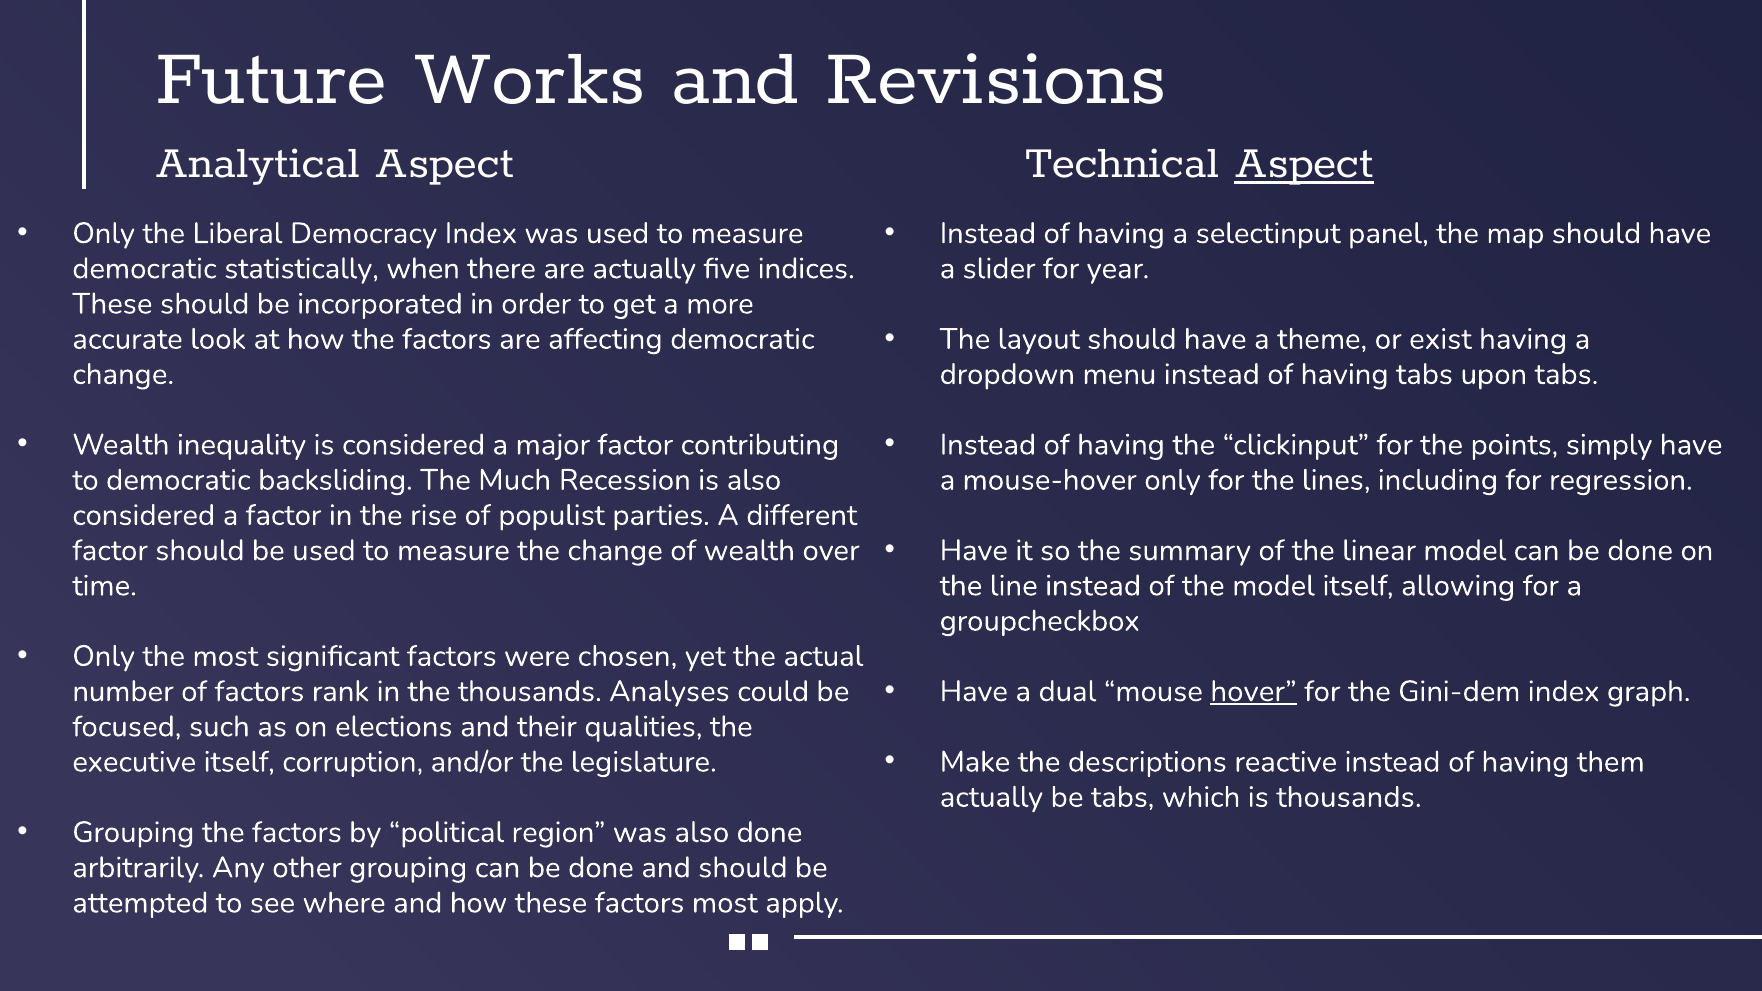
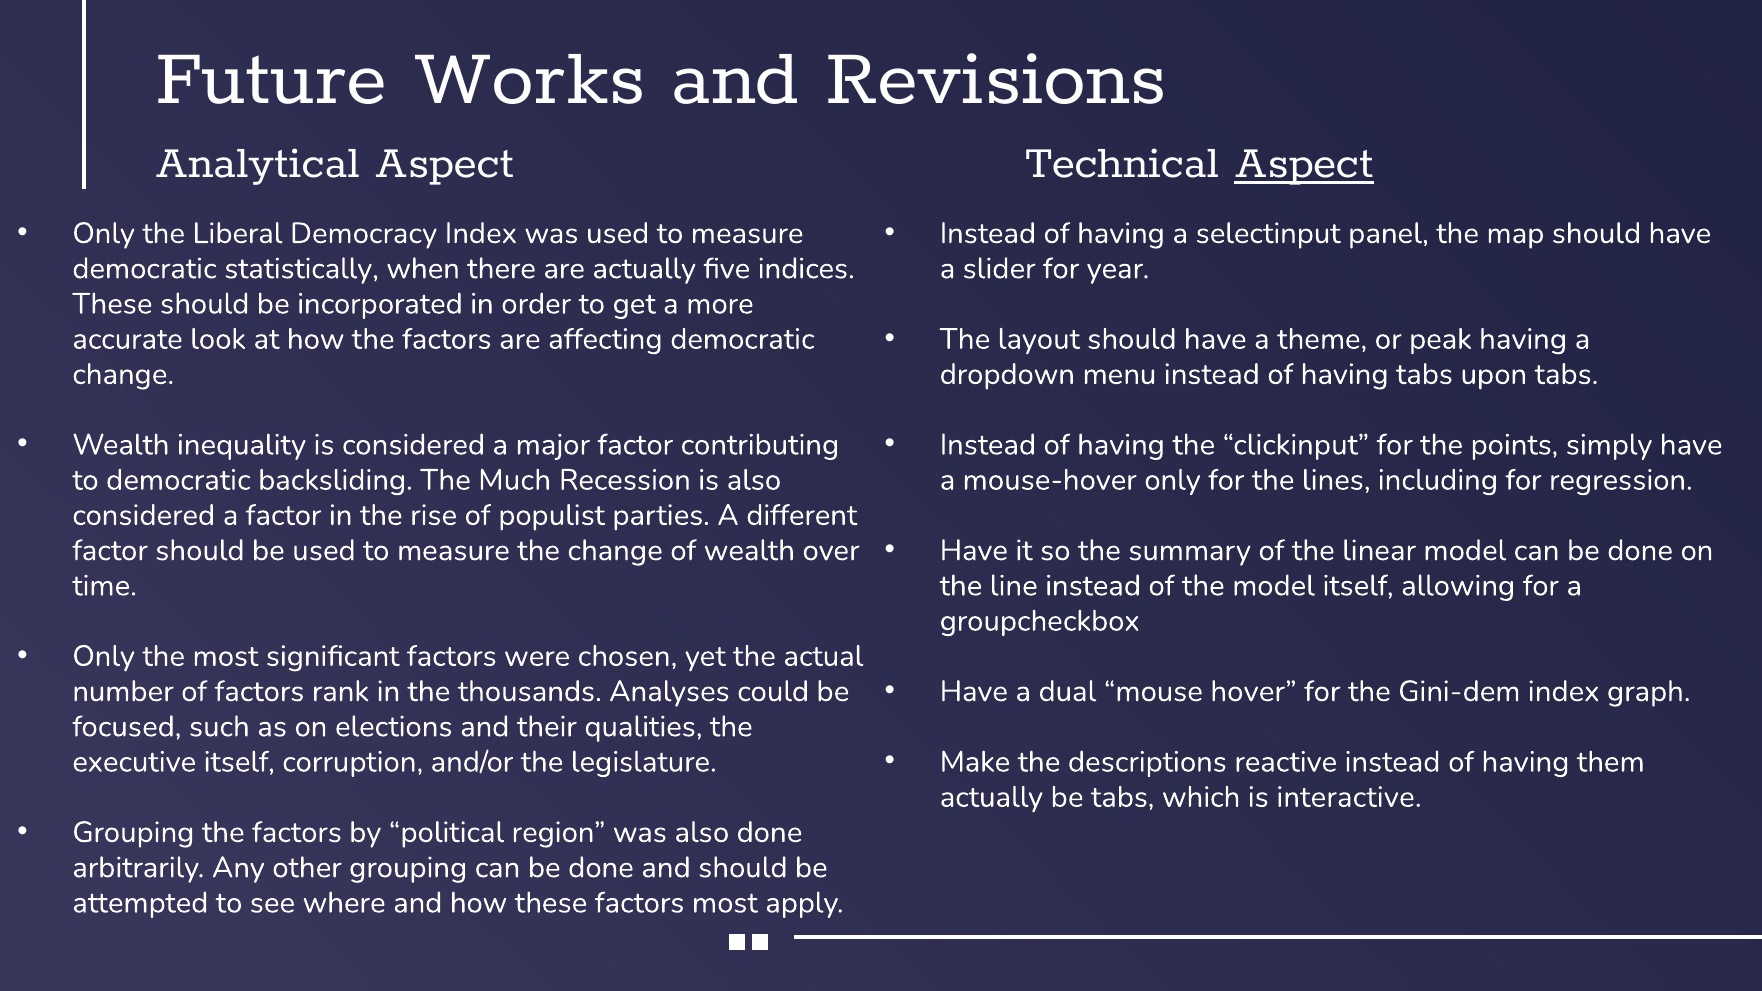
exist: exist -> peak (1440, 339)
hover underline: present -> none (1254, 692)
is thousands: thousands -> interactive (1349, 797)
